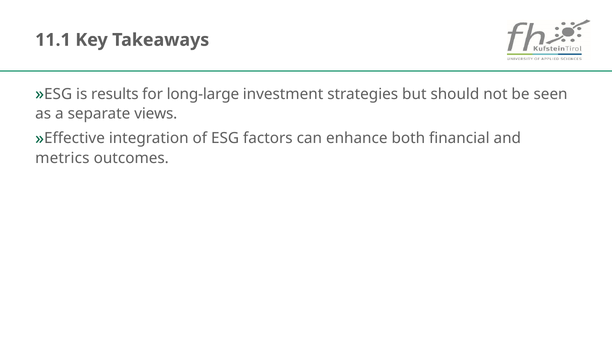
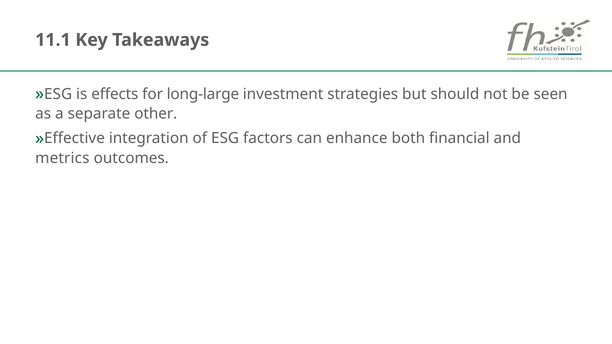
results: results -> effects (115, 94)
views: views -> other (156, 114)
